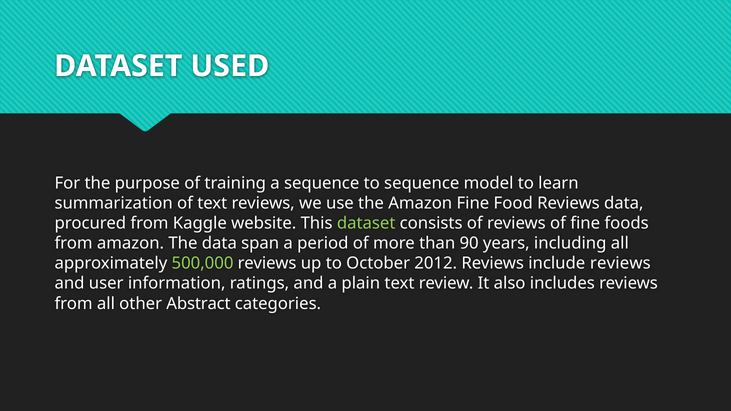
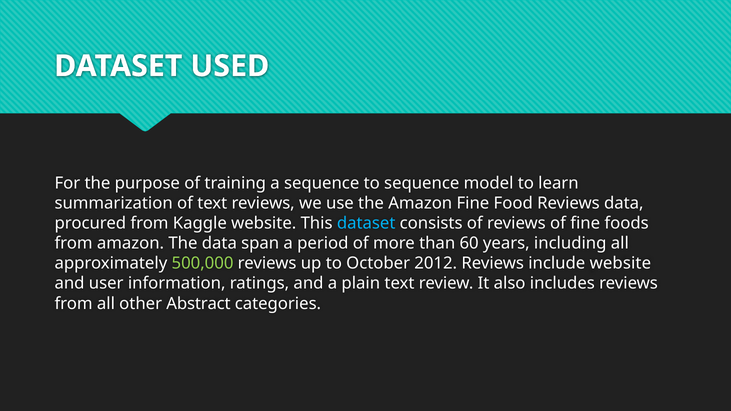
dataset colour: light green -> light blue (366, 223)
90: 90 -> 60 (469, 243)
include reviews: reviews -> website (620, 263)
